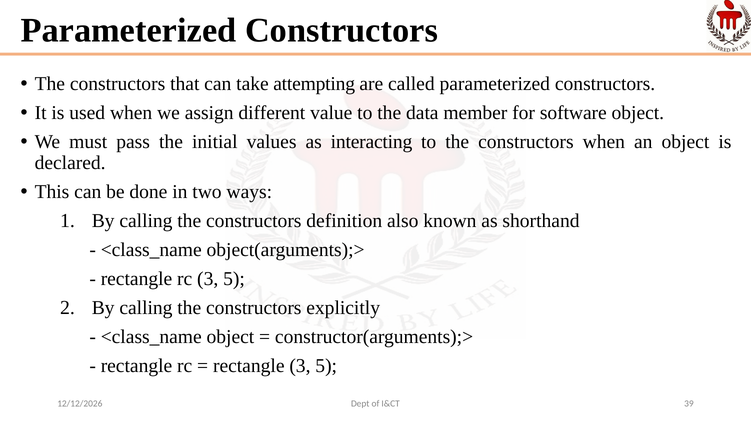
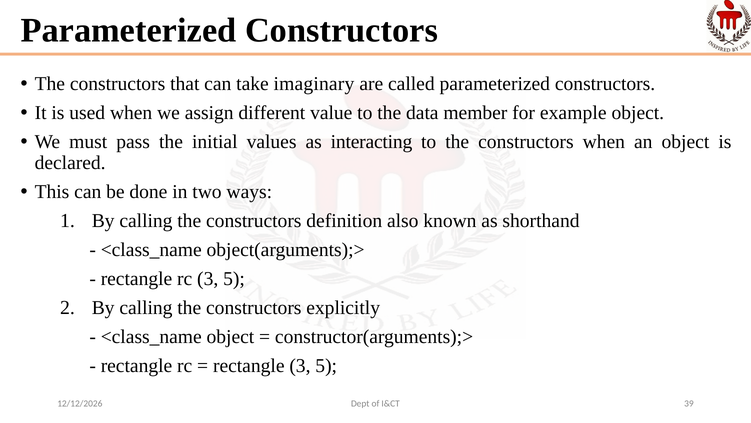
attempting: attempting -> imaginary (314, 84)
software: software -> example (573, 113)
